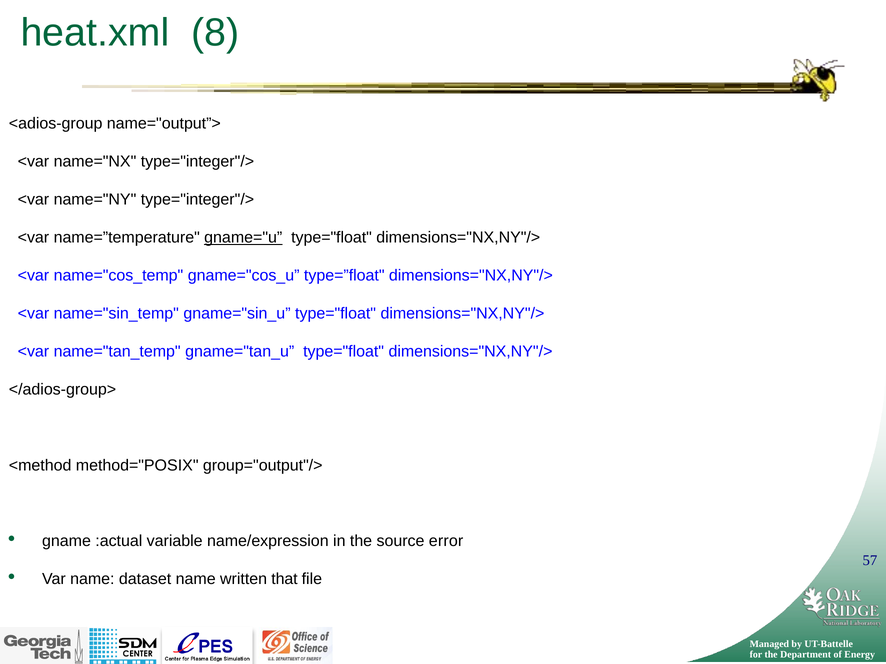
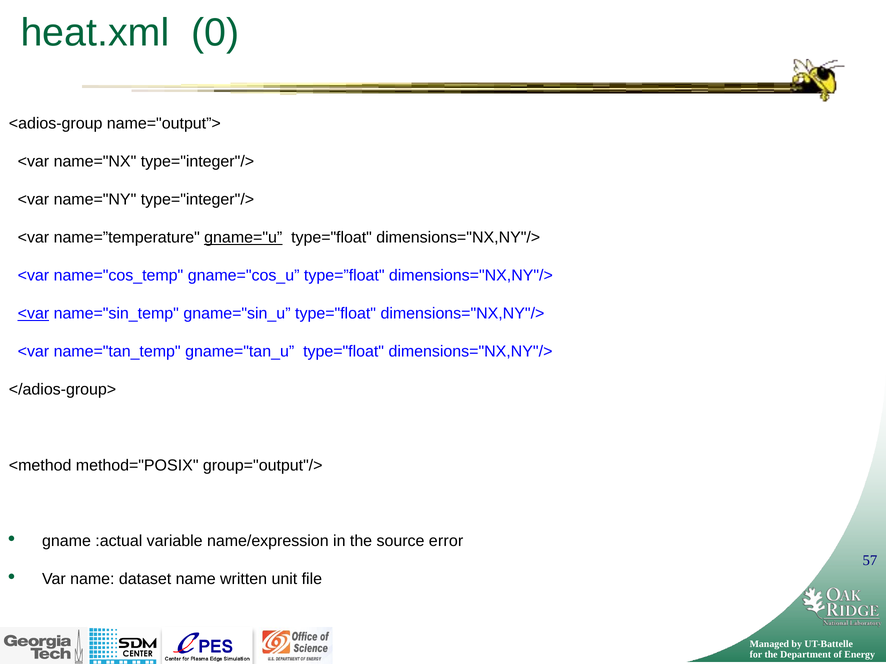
8: 8 -> 0 (215, 33)
<var underline: none -> present (33, 314)
that: that -> unit (284, 580)
